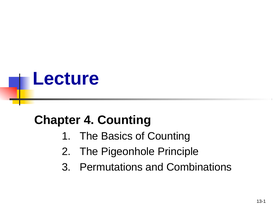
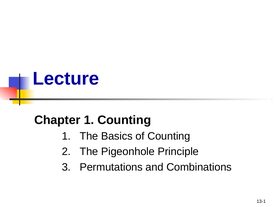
Chapter 4: 4 -> 1 (89, 120)
